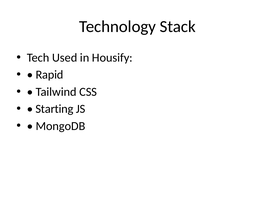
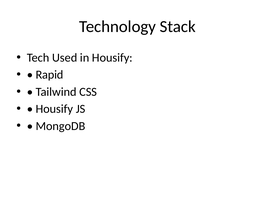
Starting: Starting -> Housify (54, 109)
